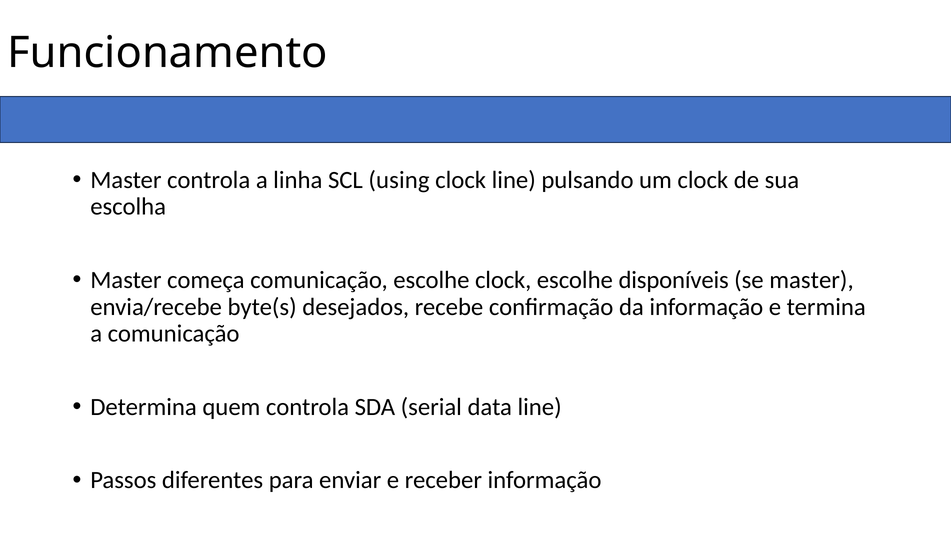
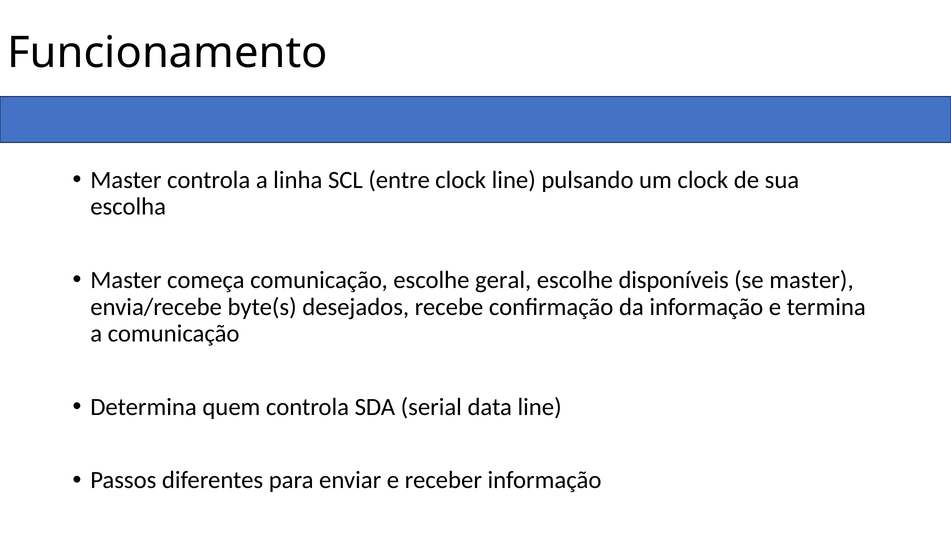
using: using -> entre (399, 180)
escolhe clock: clock -> geral (503, 280)
